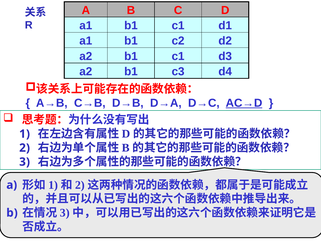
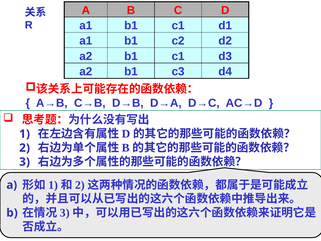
AC→D underline: present -> none (244, 103)
